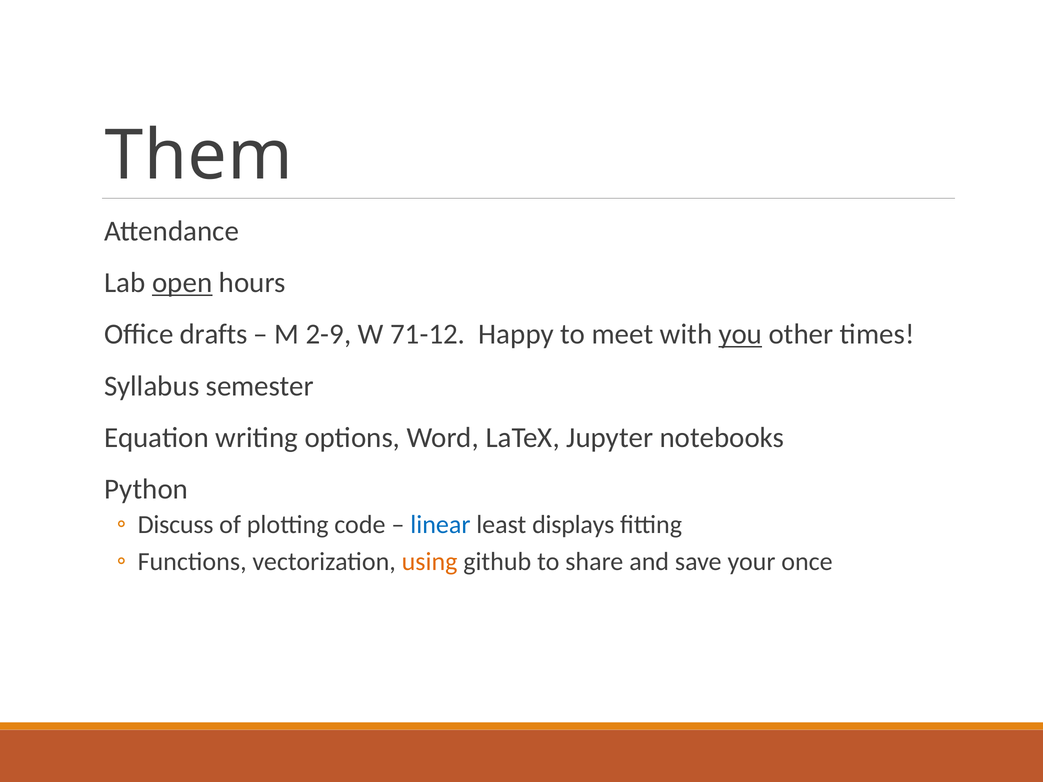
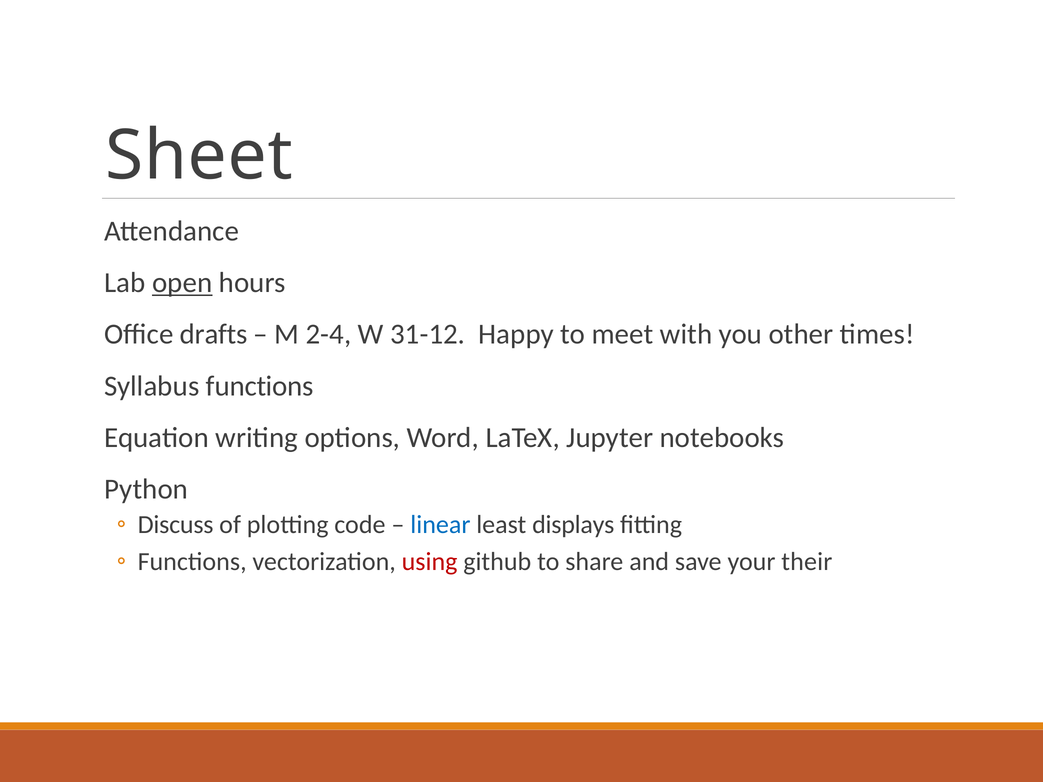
Them: Them -> Sheet (199, 156)
2-9: 2-9 -> 2-4 (329, 334)
71-12: 71-12 -> 31-12 (428, 334)
you underline: present -> none (740, 334)
Syllabus semester: semester -> functions (260, 386)
using colour: orange -> red (430, 562)
once: once -> their (807, 562)
